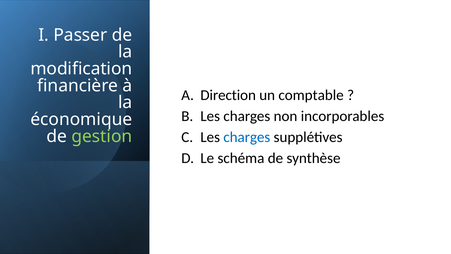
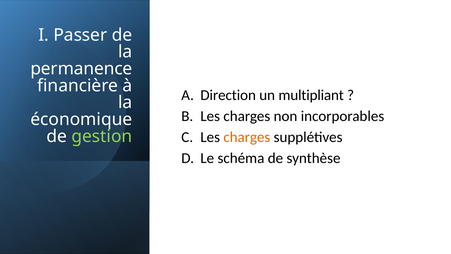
modification: modification -> permanence (81, 69)
comptable: comptable -> multipliant (311, 95)
charges colour: blue -> orange (247, 137)
